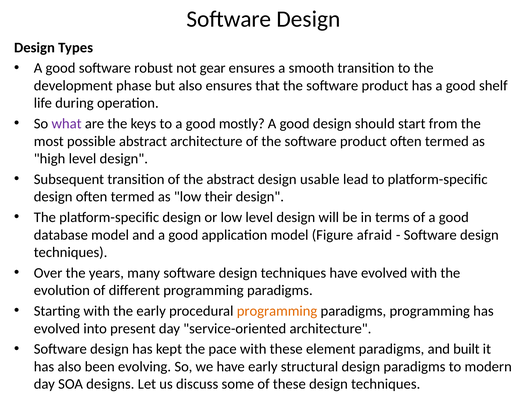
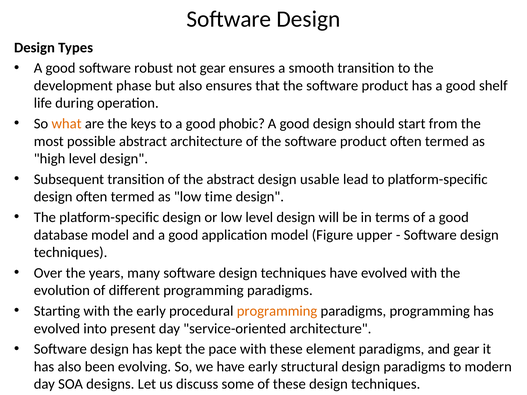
what colour: purple -> orange (67, 124)
mostly: mostly -> phobic (242, 124)
their: their -> time (218, 197)
afraid: afraid -> upper (374, 235)
and built: built -> gear (466, 349)
